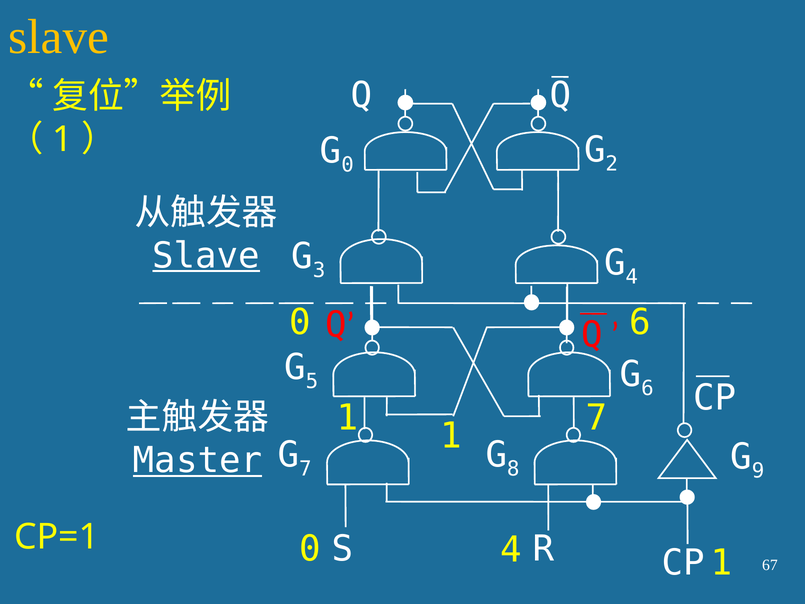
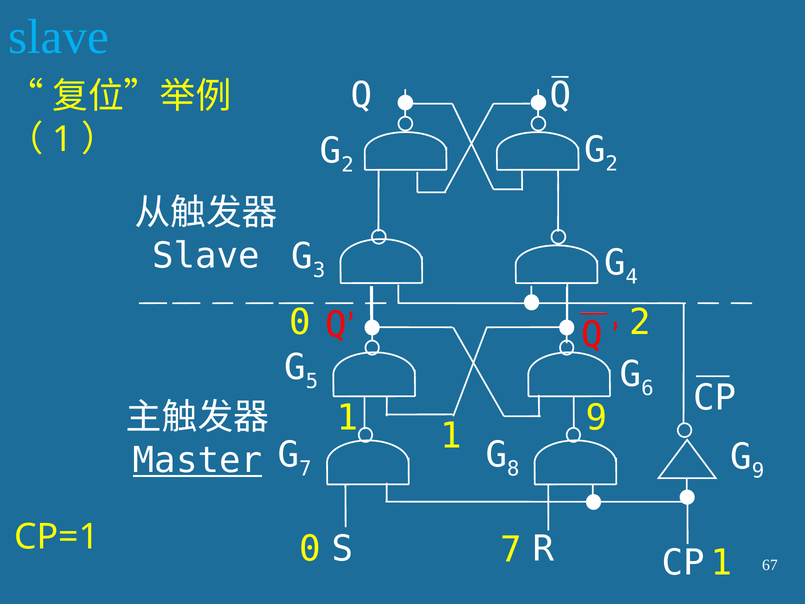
slave colour: yellow -> light blue (59, 37)
0: 0 -> 2 (348, 165)
Slave underline: present -> none (206, 256)
0 6: 6 -> 2 (640, 322)
1 7: 7 -> 9 (597, 418)
0 4: 4 -> 7 (511, 550)
